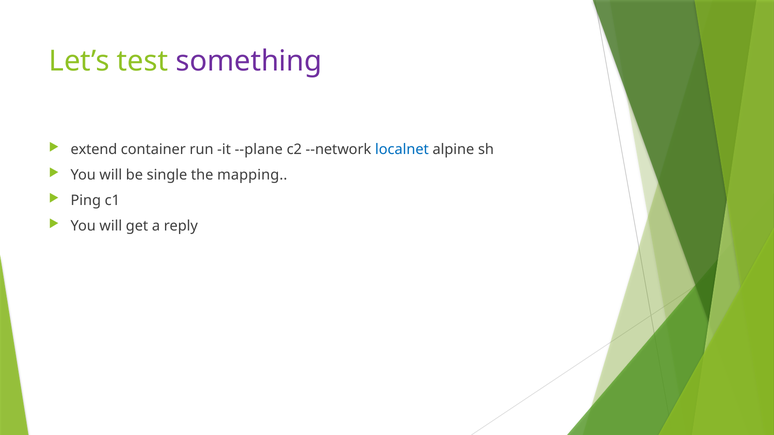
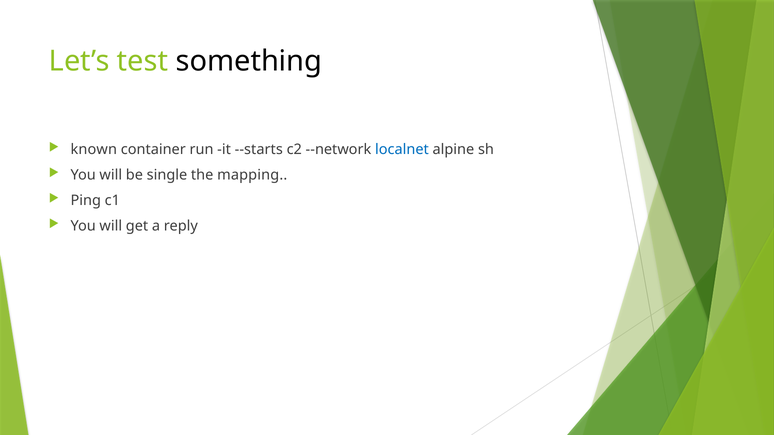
something colour: purple -> black (249, 61)
extend: extend -> known (94, 150)
--plane: --plane -> --starts (259, 150)
